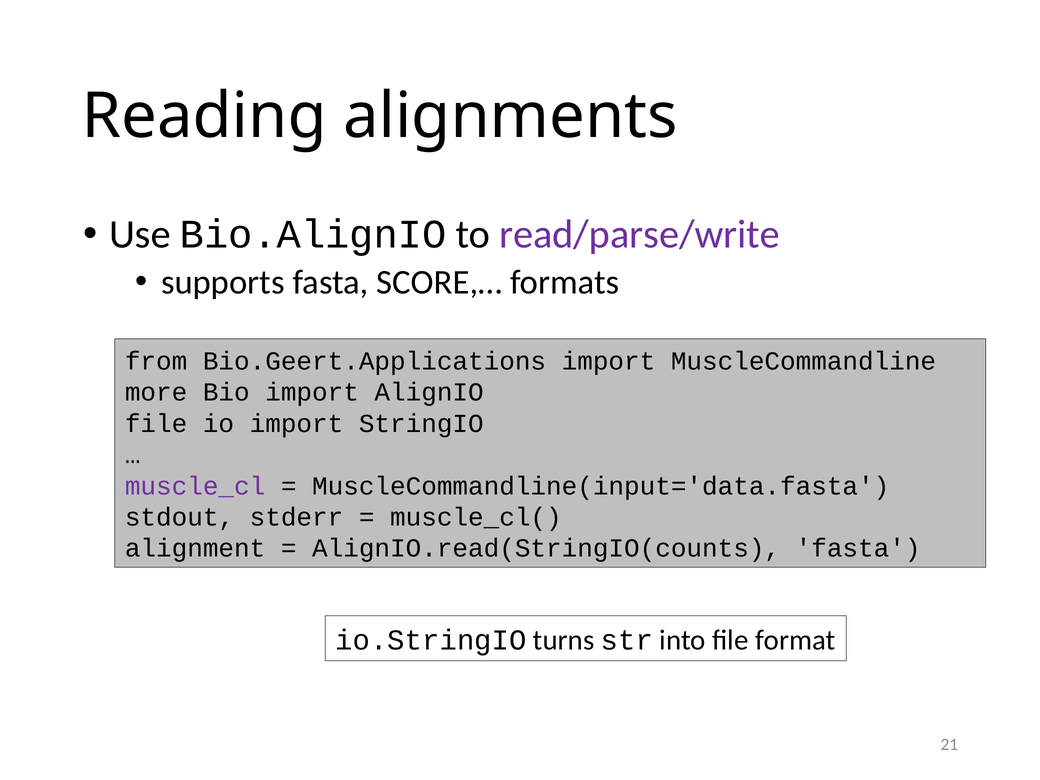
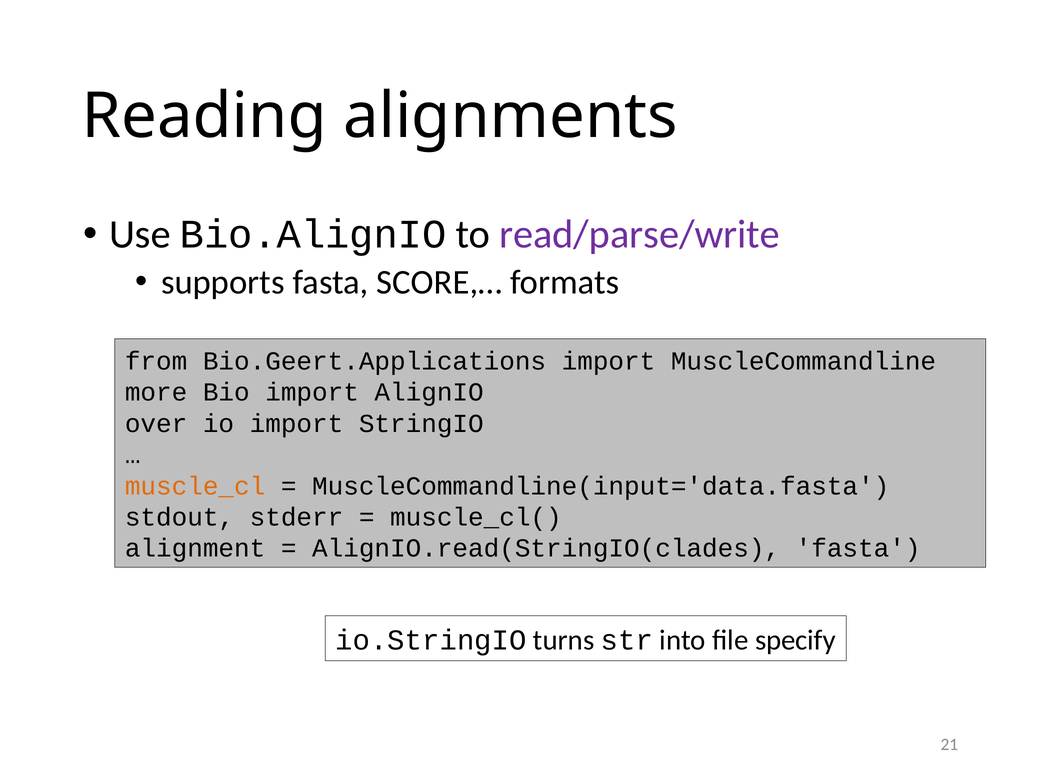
file: file -> over (156, 424)
muscle_cl colour: purple -> orange (195, 486)
AlignIO.read(StringIO(counts: AlignIO.read(StringIO(counts -> AlignIO.read(StringIO(clades (546, 548)
format: format -> specify (795, 640)
